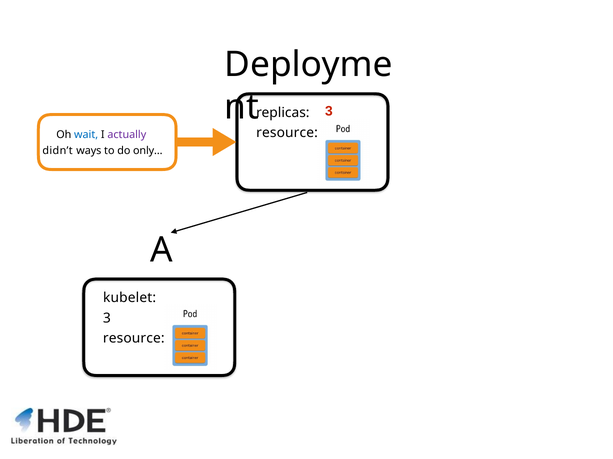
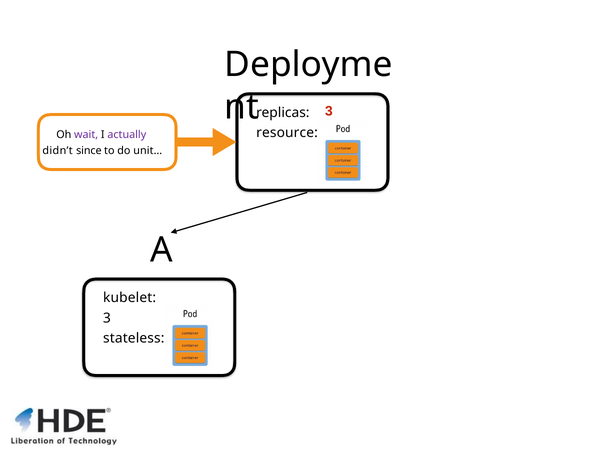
wait colour: blue -> purple (86, 135)
ways: ways -> since (89, 151)
only…: only… -> unit… (148, 151)
resource: resource -> stateless (134, 339)
